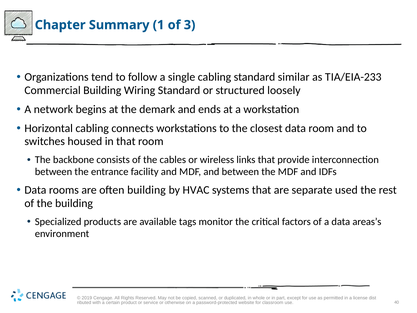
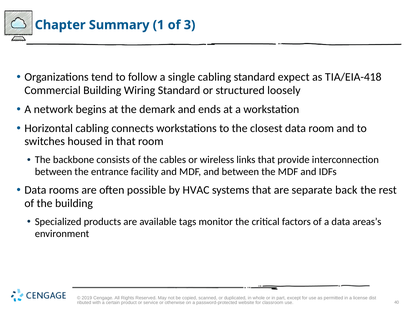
similar: similar -> expect (294, 77)
A-233: A-233 -> A-418 (368, 77)
often building: building -> possible (146, 190)
used: used -> back (346, 190)
